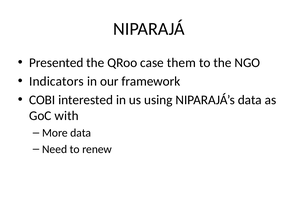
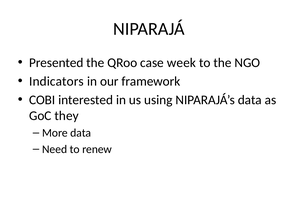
them: them -> week (181, 63)
with: with -> they (67, 116)
